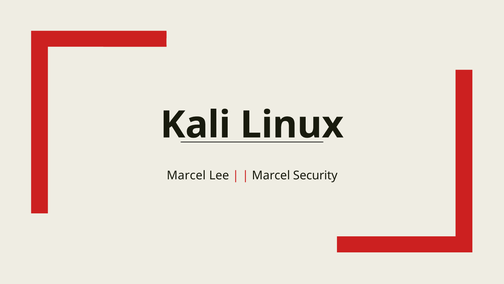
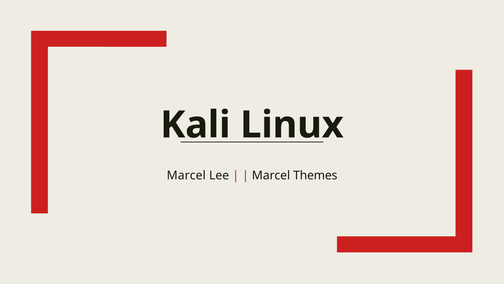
Security: Security -> Themes (315, 175)
